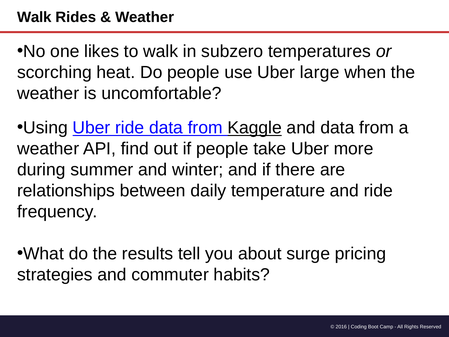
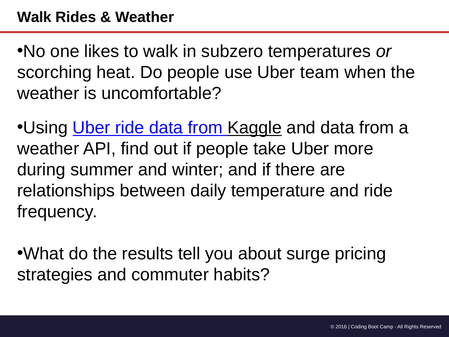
large: large -> team (320, 72)
